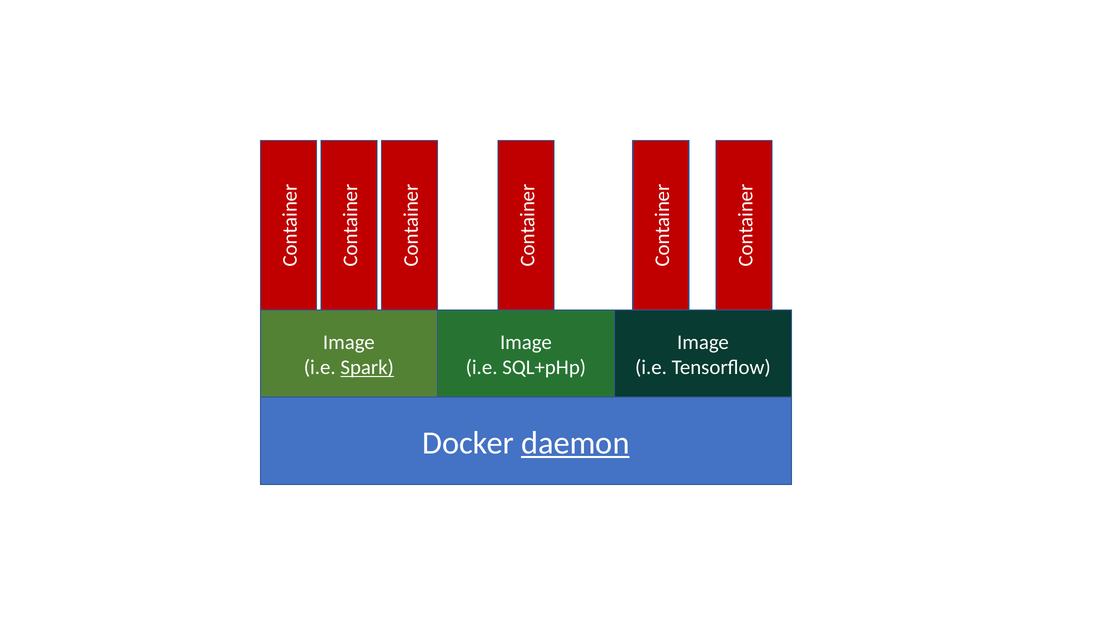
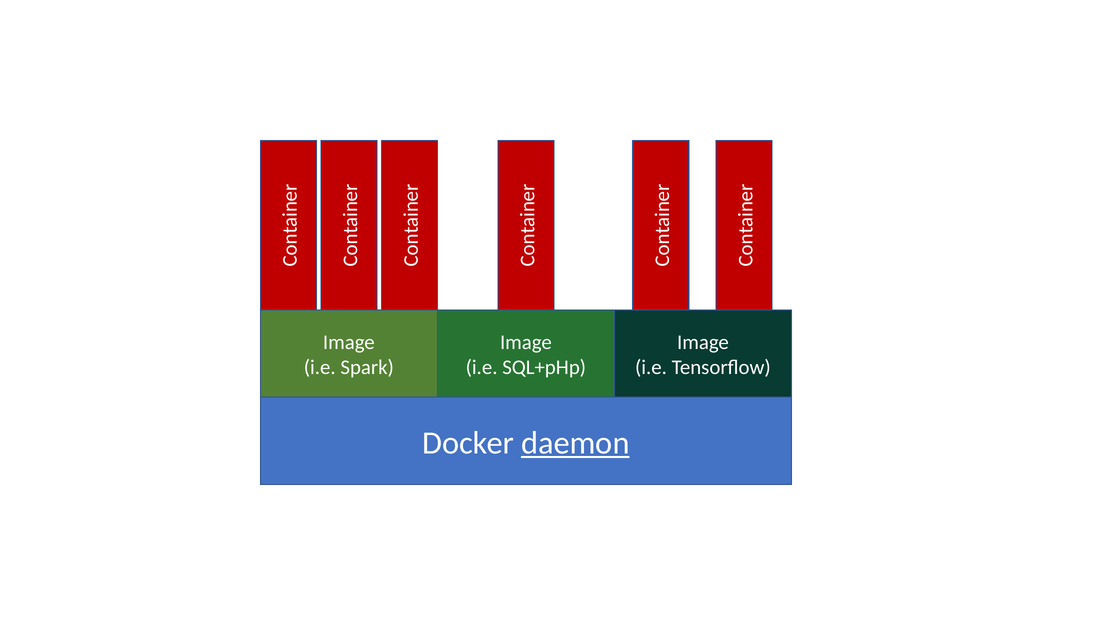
Spark underline: present -> none (367, 367)
